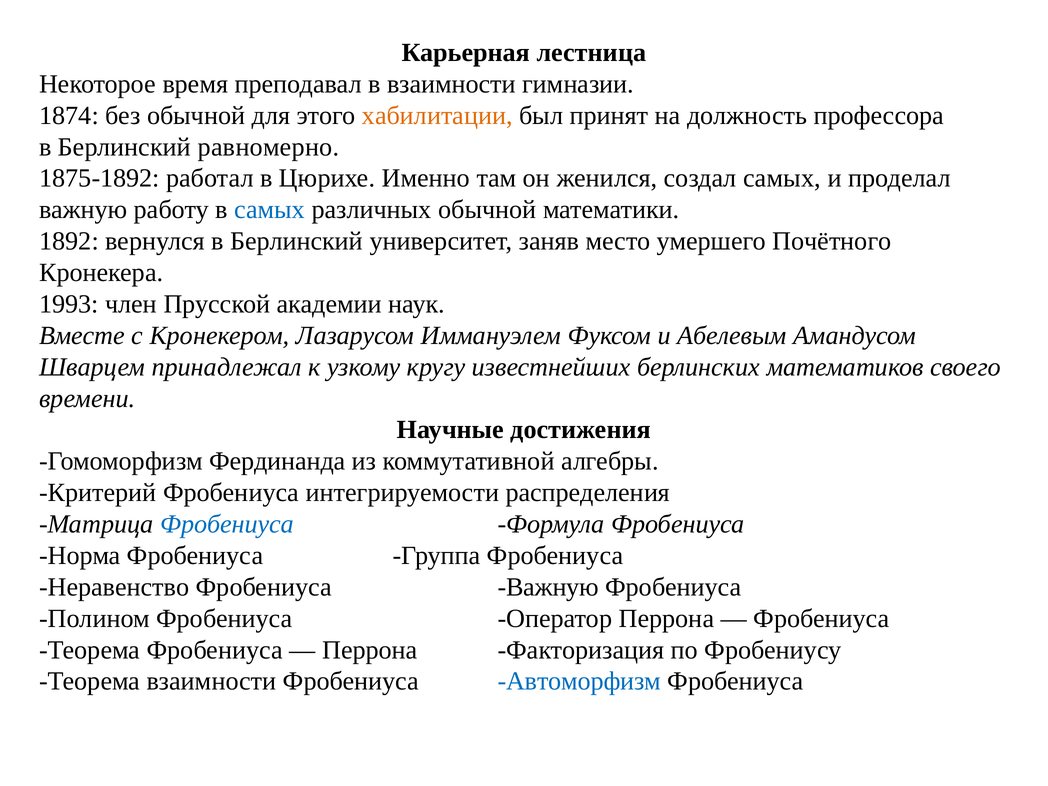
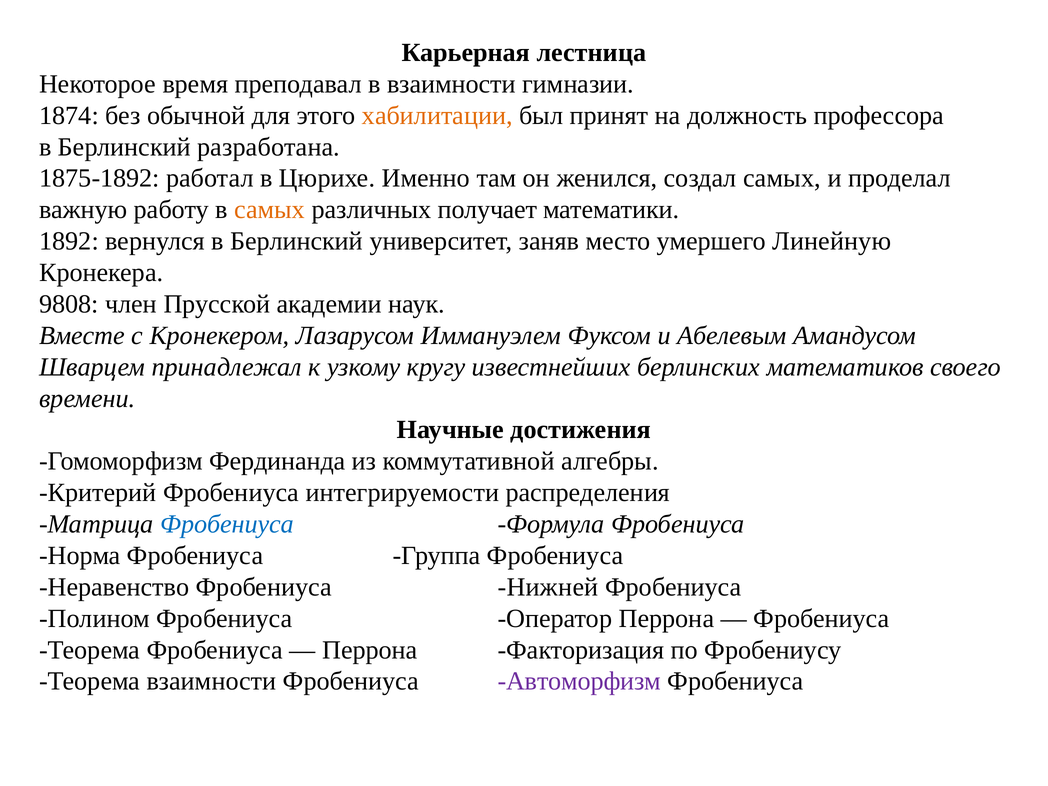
равномерно: равномерно -> разработана (269, 147)
самых colour: blue -> orange (270, 210)
различных обычной: обычной -> получает (487, 210)
Почётного: Почётного -> Линейную (832, 241)
1993: 1993 -> 9808 (69, 304)
Фробениуса Важную: Важную -> Нижней (548, 587)
Автоморфизм colour: blue -> purple (579, 681)
